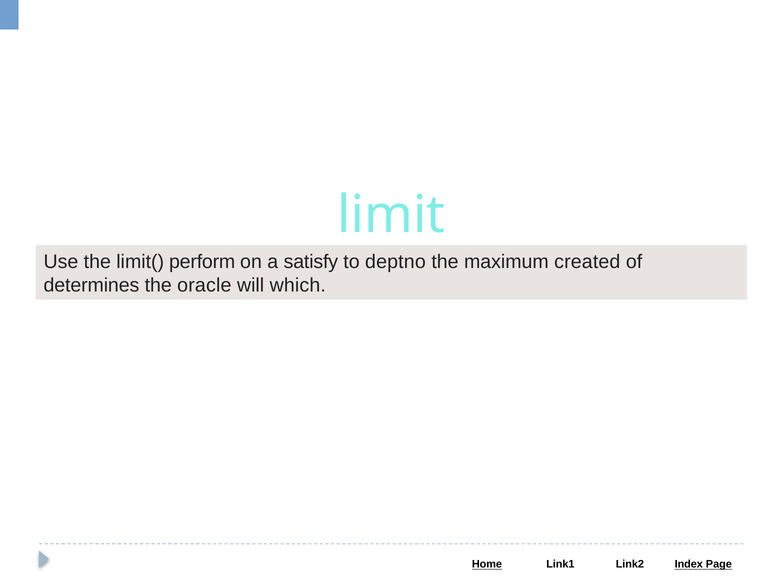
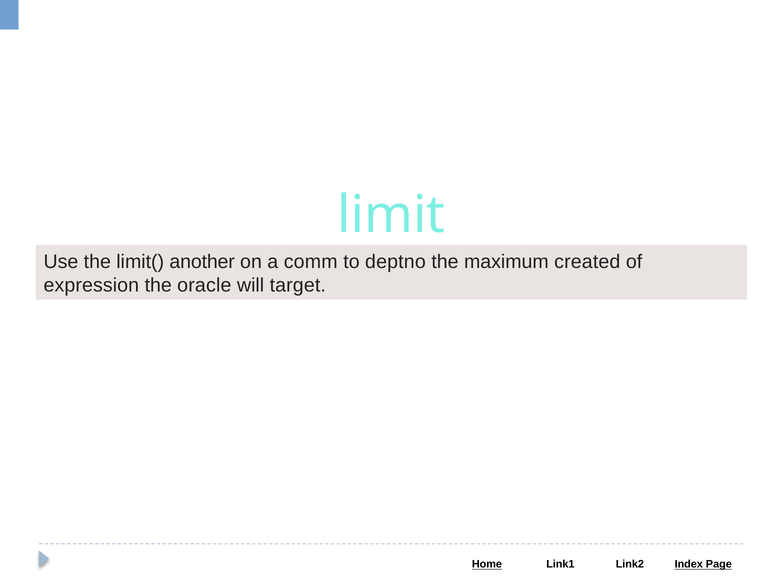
perform: perform -> another (202, 262)
satisfy: satisfy -> comm (311, 262)
determines: determines -> expression (91, 286)
which: which -> target (298, 286)
